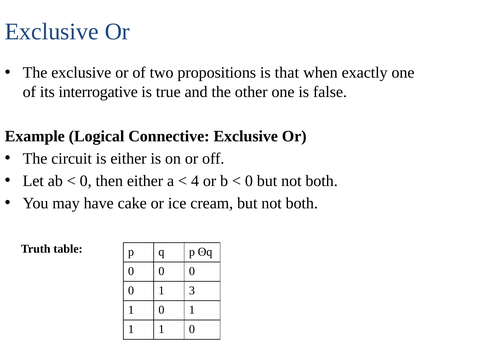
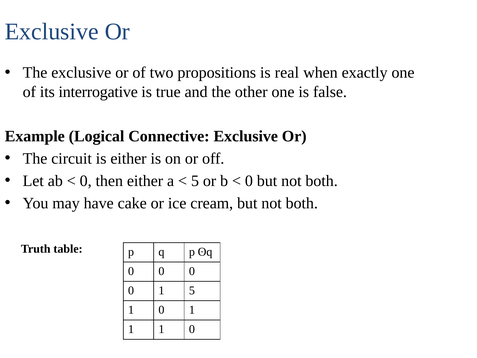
that: that -> real (287, 73)
4: 4 -> 5 (195, 181)
1 3: 3 -> 5 (192, 290)
